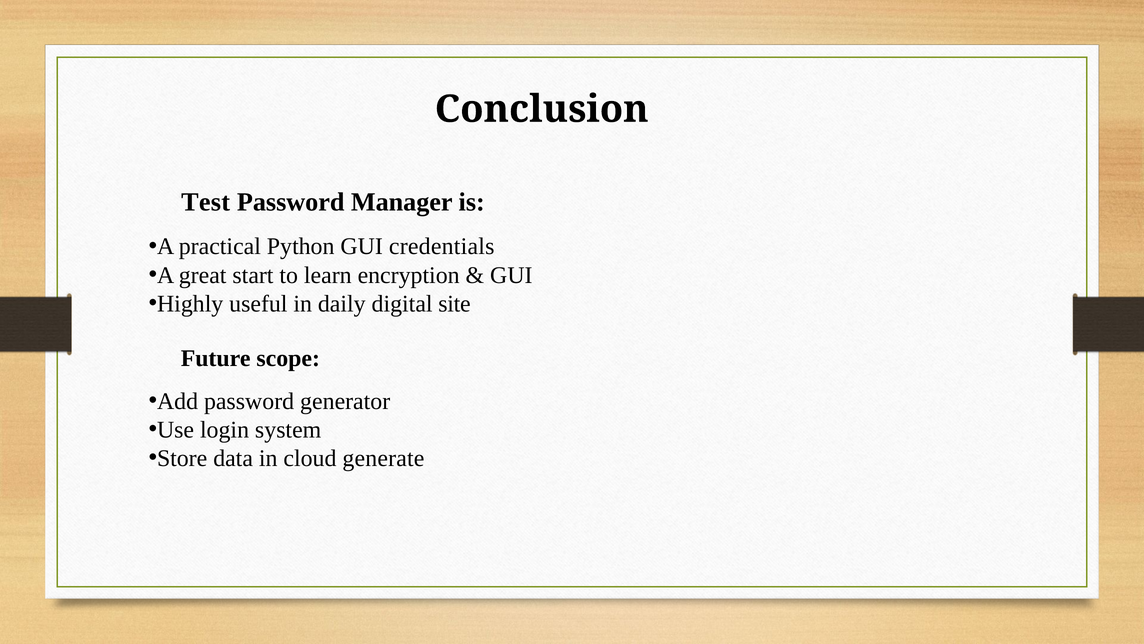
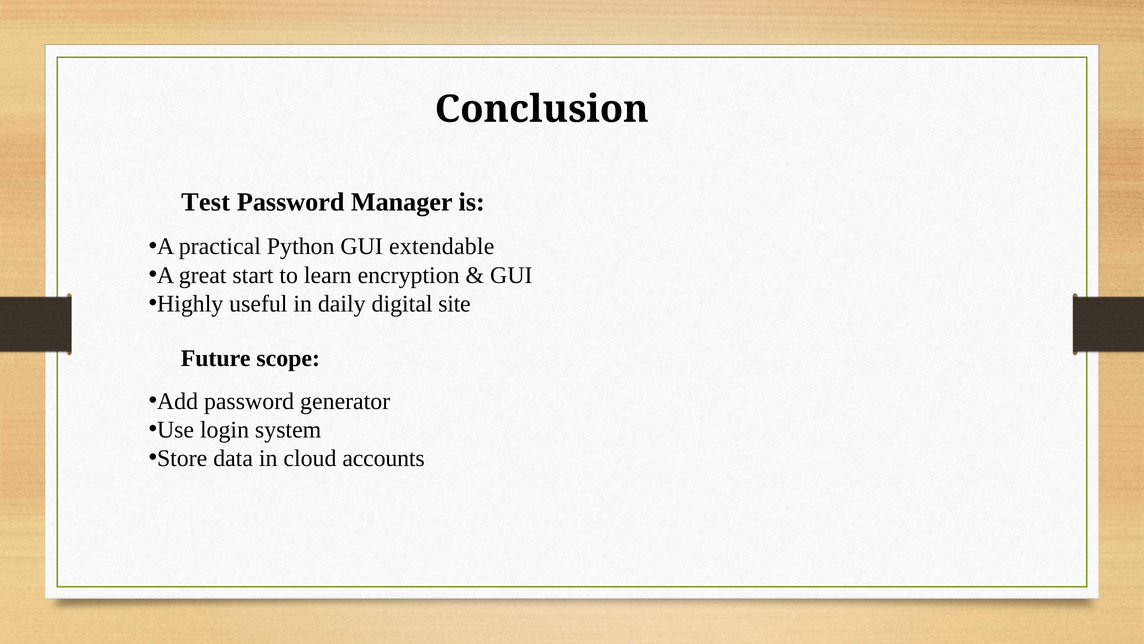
credentials: credentials -> extendable (442, 246)
generate: generate -> accounts (384, 458)
